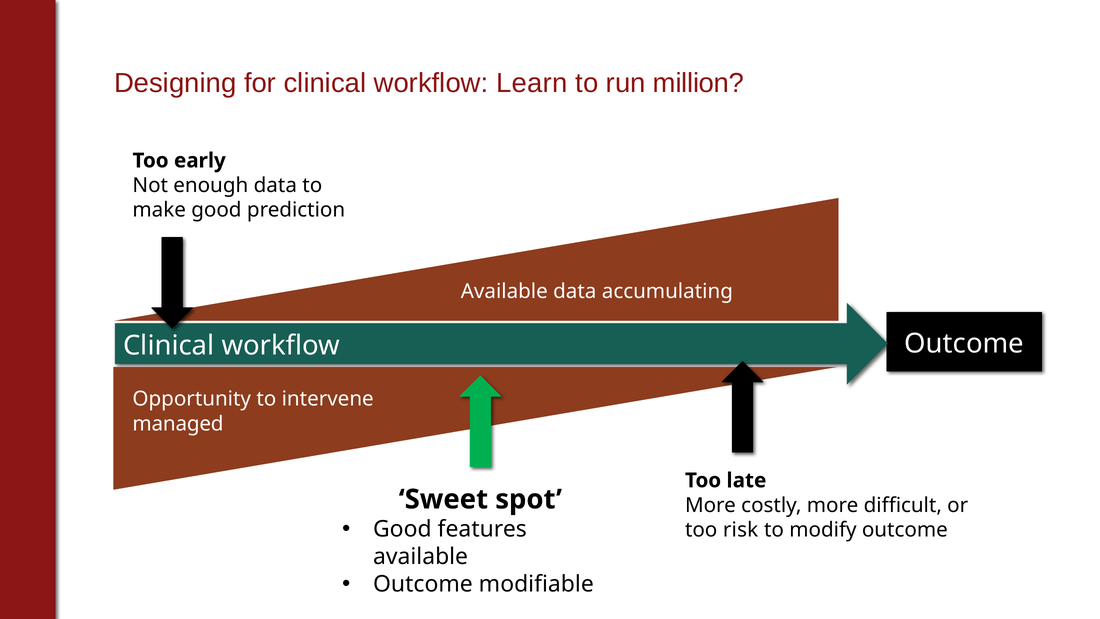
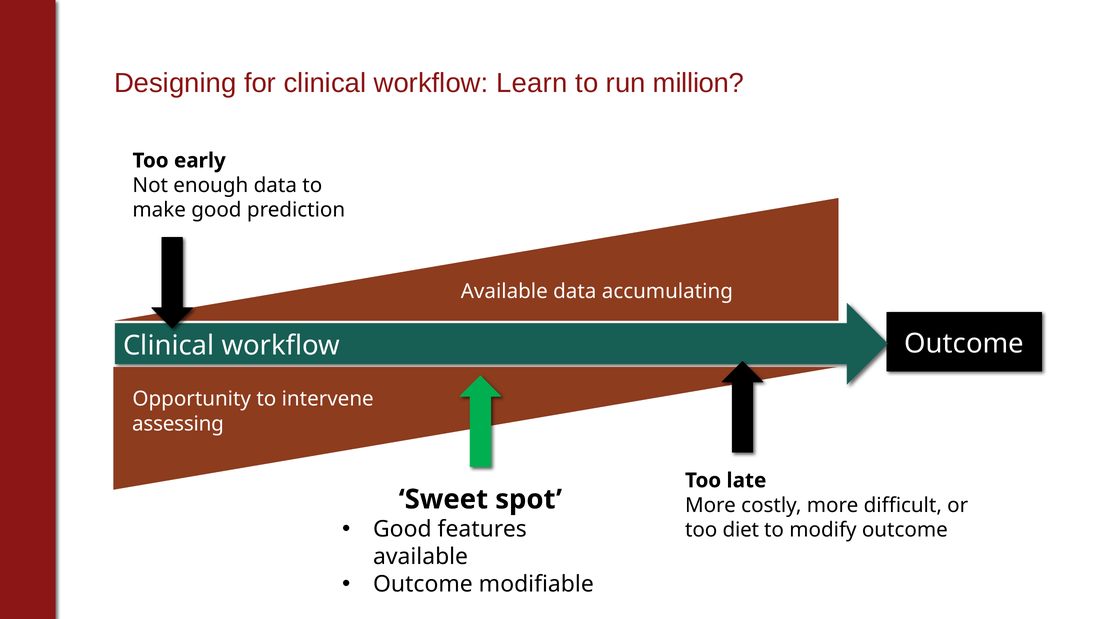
managed: managed -> assessing (178, 424)
risk: risk -> diet (741, 530)
